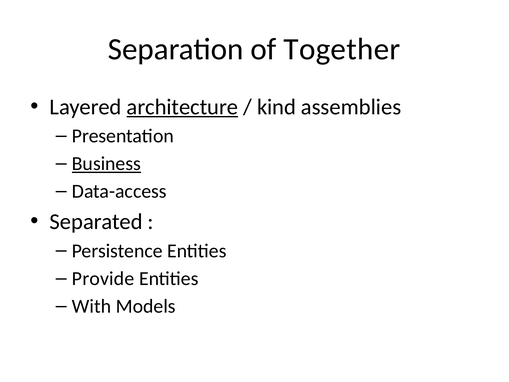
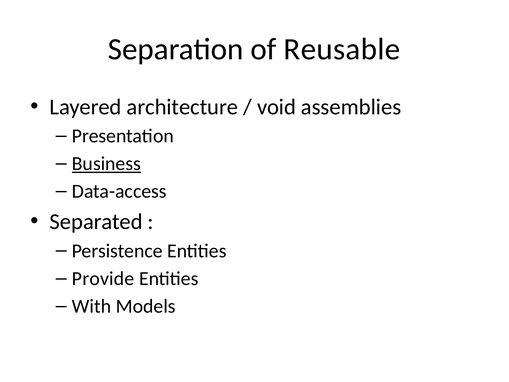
Together: Together -> Reusable (342, 49)
architecture underline: present -> none (182, 107)
kind: kind -> void (276, 107)
